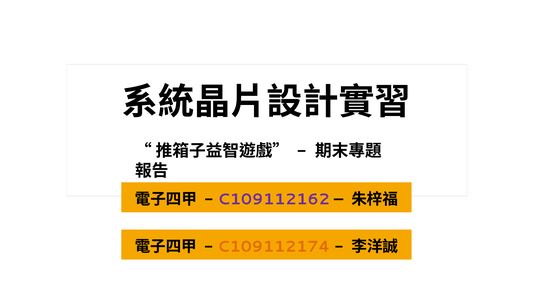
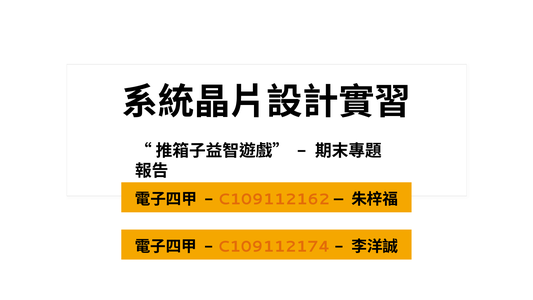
C109112162 colour: purple -> orange (274, 199)
